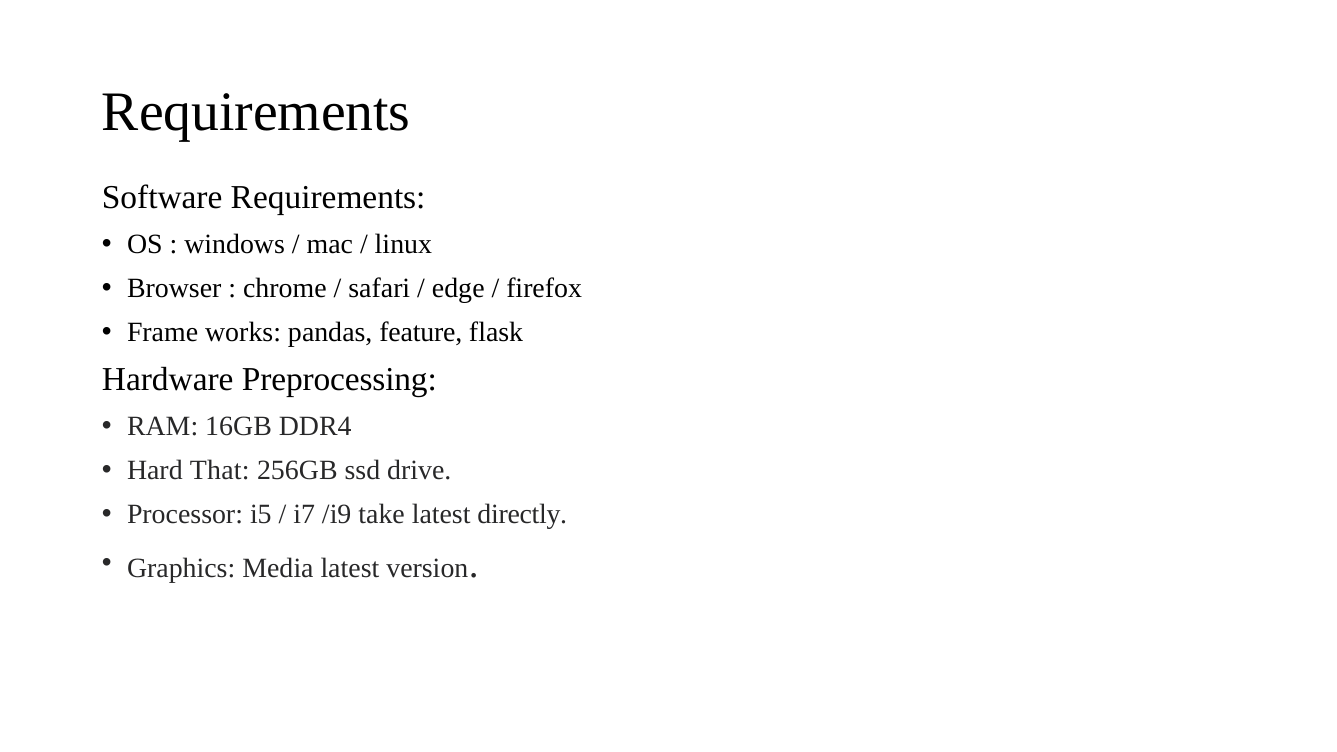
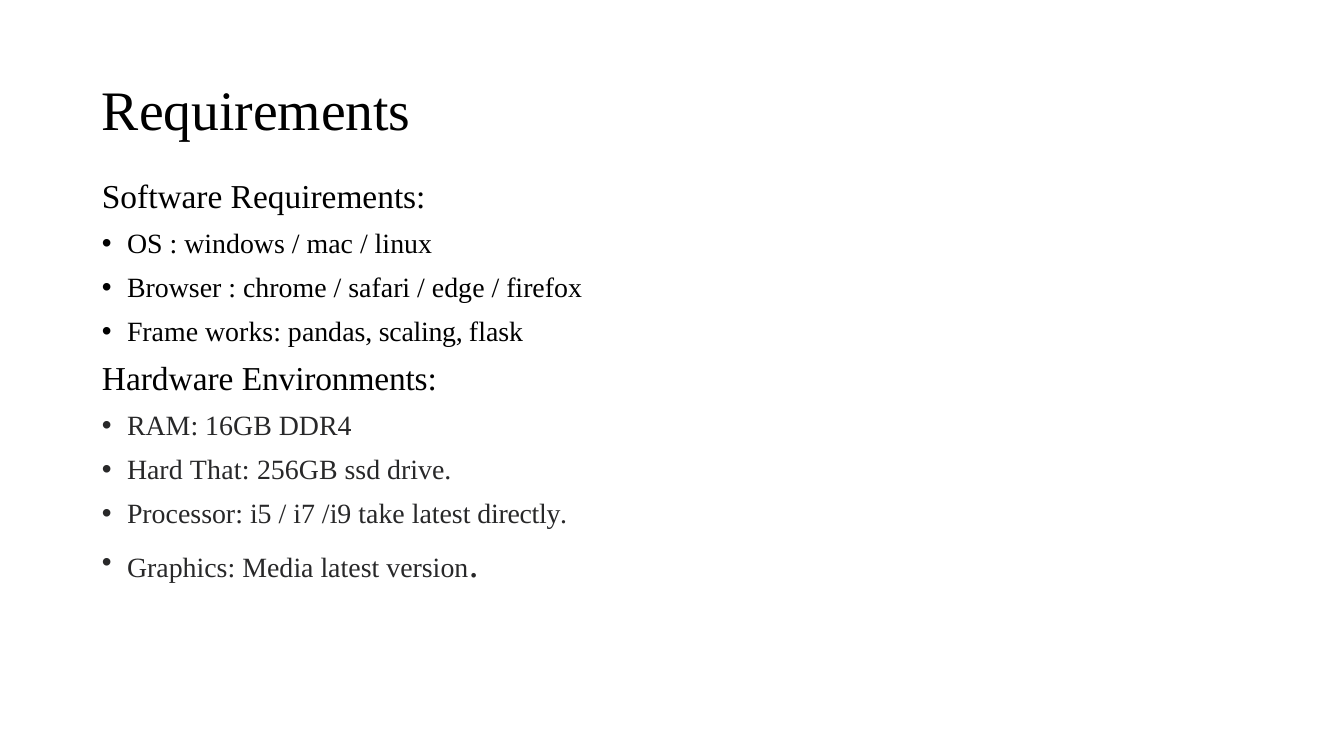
feature: feature -> scaling (421, 332)
Preprocessing: Preprocessing -> Environments (339, 379)
